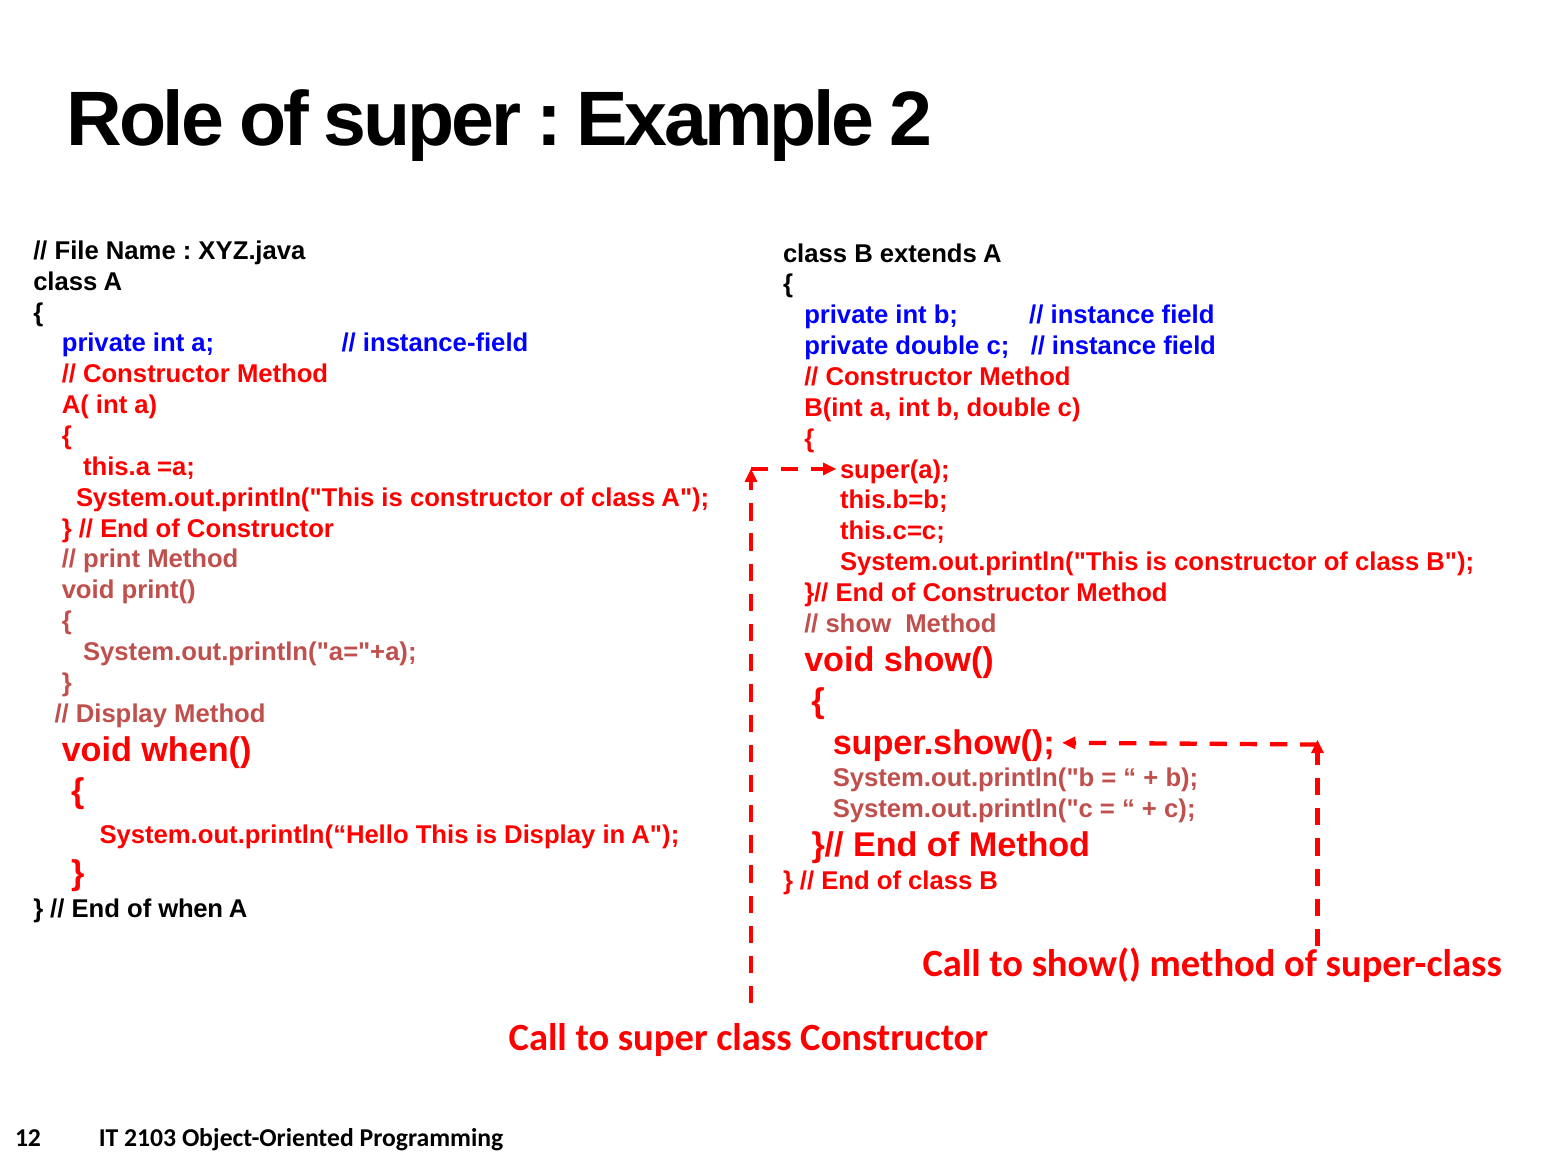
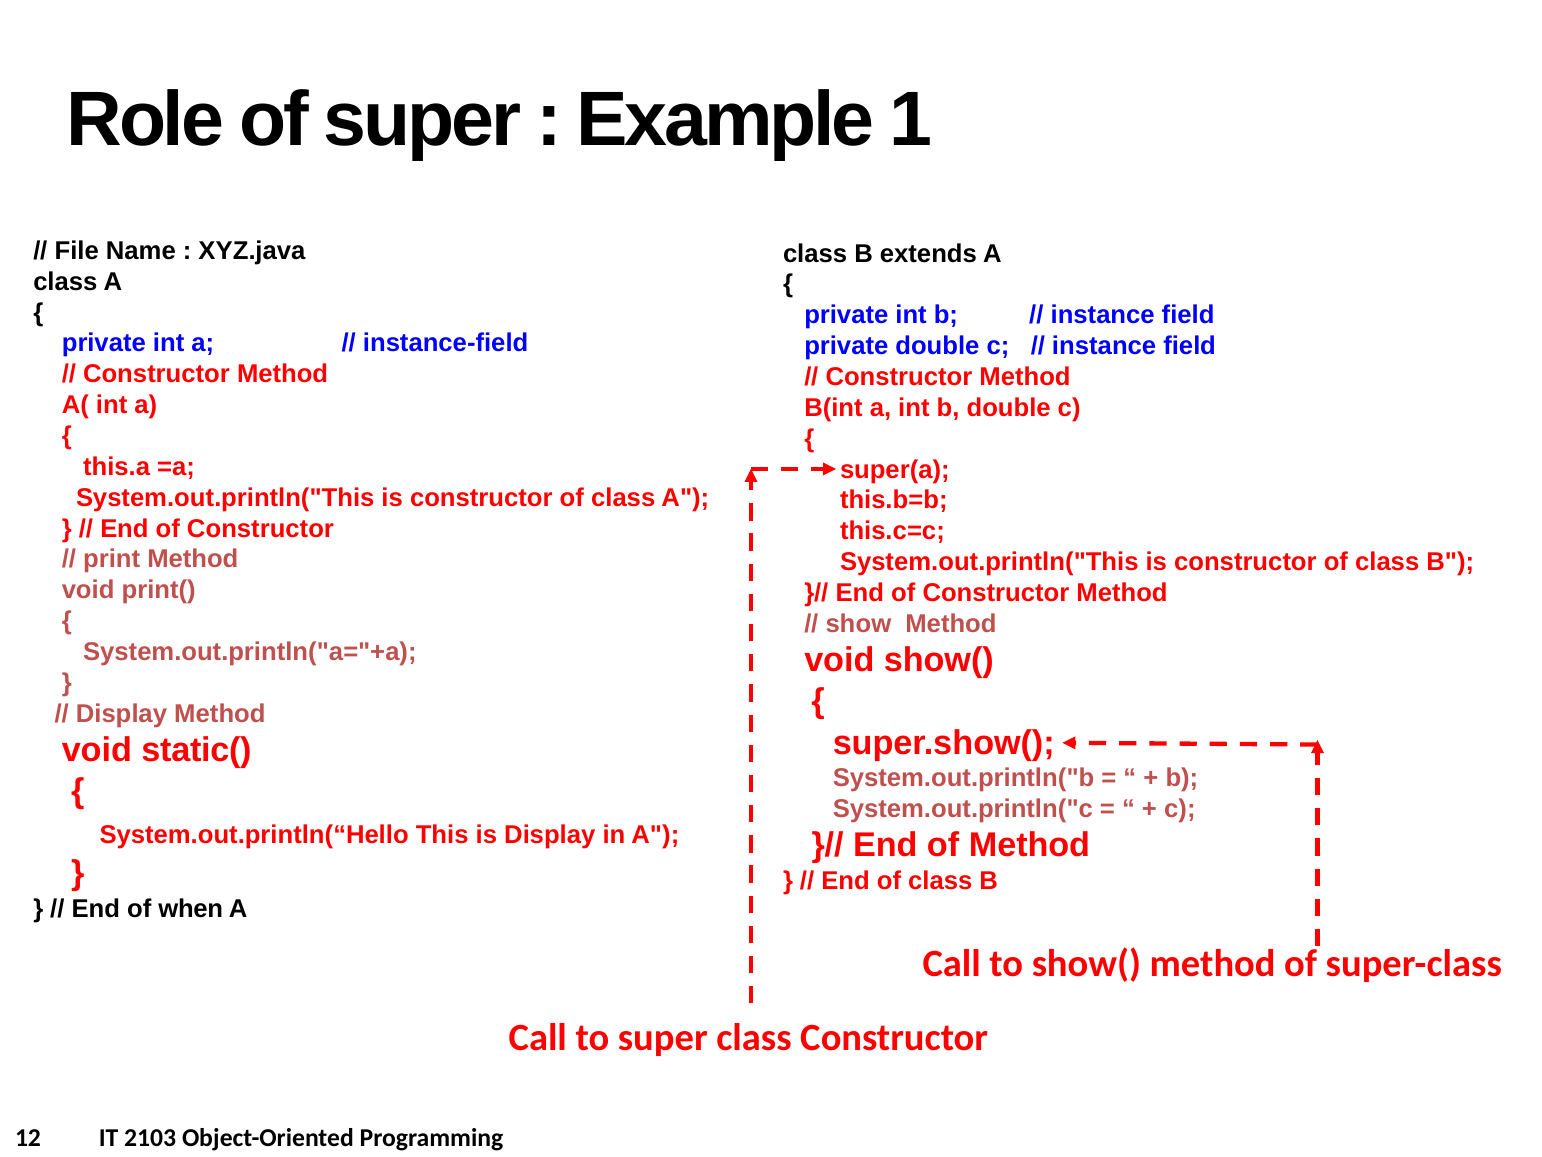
2: 2 -> 1 (911, 120)
when(: when( -> static( (197, 750)
